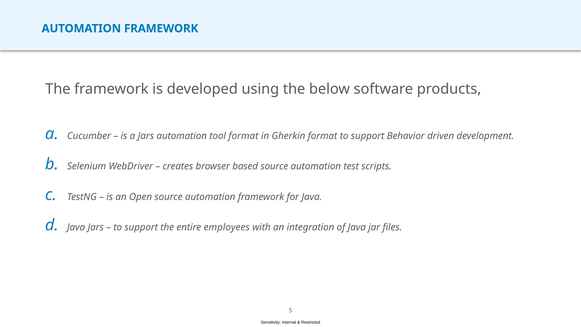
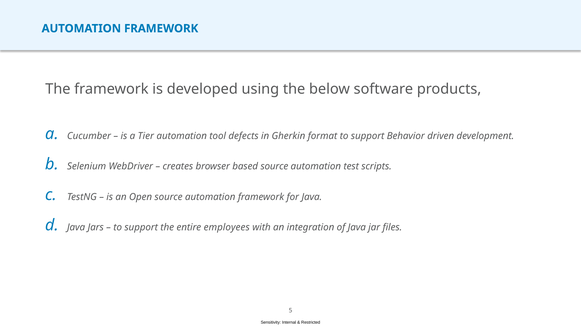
a Jars: Jars -> Tier (146, 136)
tool format: format -> defects (244, 136)
